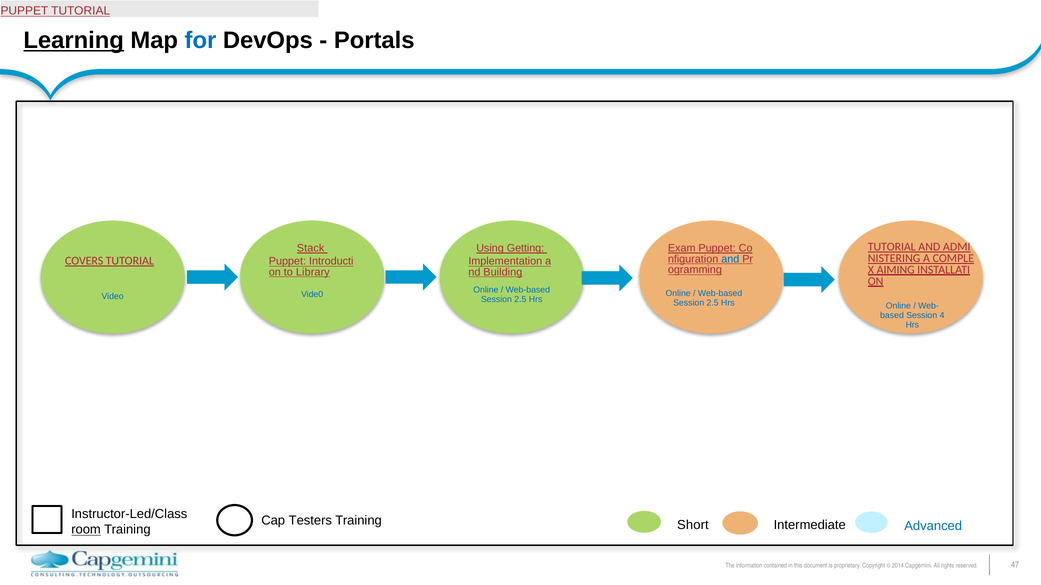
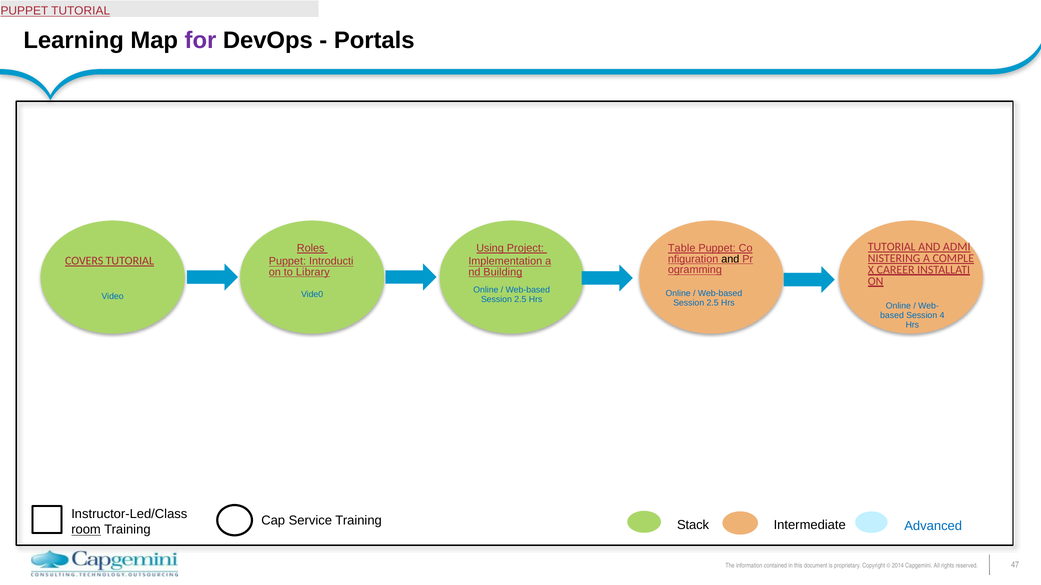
Learning underline: present -> none (74, 41)
for colour: blue -> purple (200, 41)
Stack: Stack -> Roles (311, 248)
Getting: Getting -> Project (525, 248)
Exam: Exam -> Table (682, 248)
and colour: blue -> black (730, 259)
AIMING: AIMING -> CAREER (896, 270)
Testers: Testers -> Service (310, 521)
Short: Short -> Stack (693, 526)
